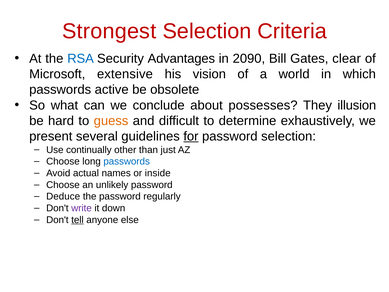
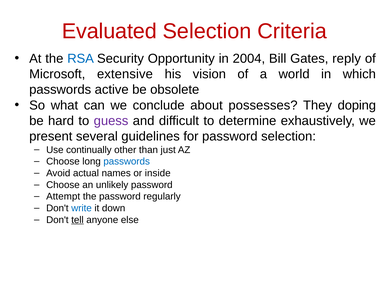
Strongest: Strongest -> Evaluated (109, 31)
Advantages: Advantages -> Opportunity (181, 58)
2090: 2090 -> 2004 (249, 58)
clear: clear -> reply (347, 58)
illusion: illusion -> doping (357, 105)
guess colour: orange -> purple (111, 121)
for underline: present -> none (191, 136)
Deduce: Deduce -> Attempt (63, 196)
write colour: purple -> blue (82, 208)
